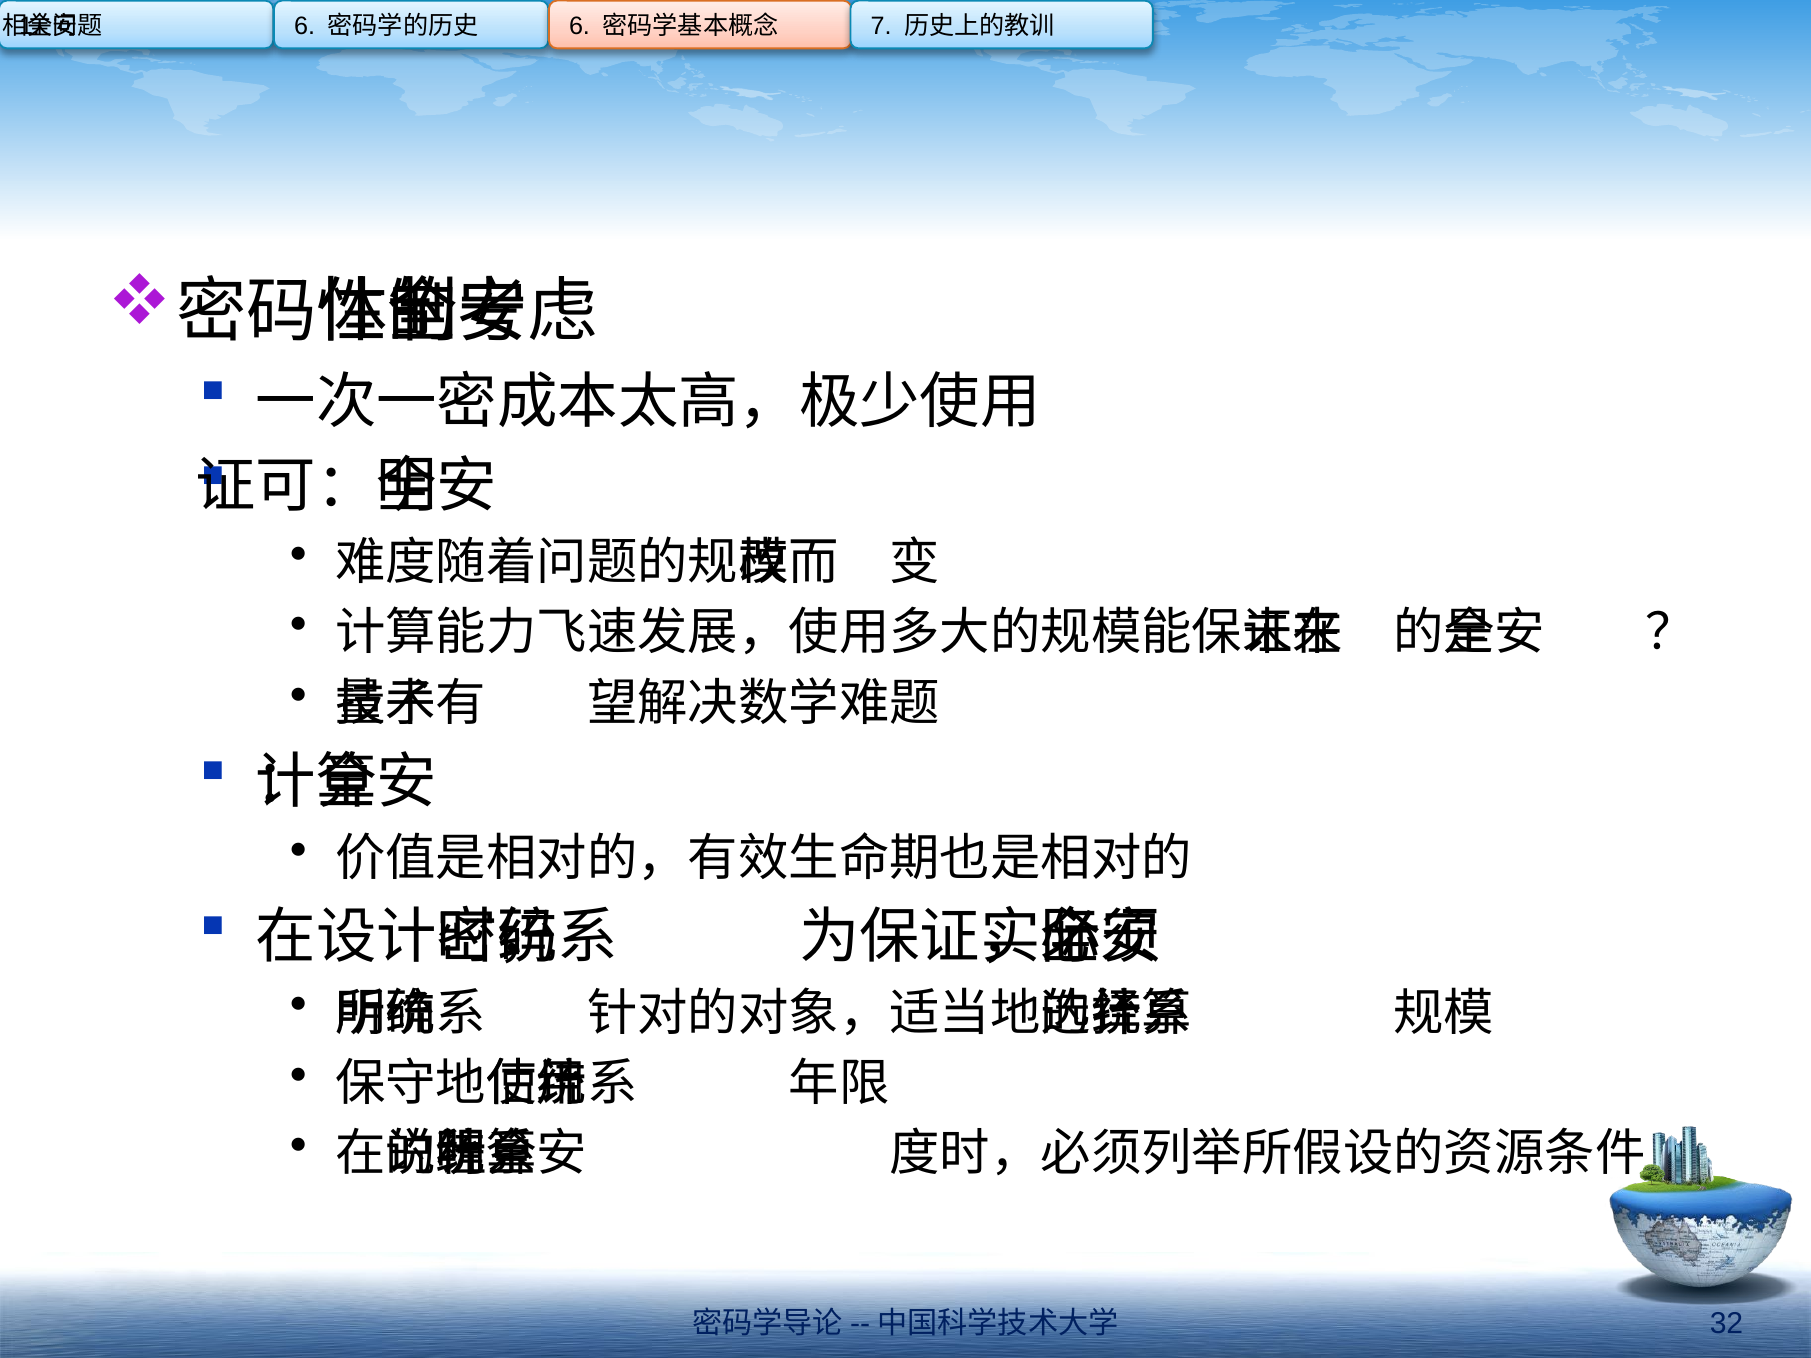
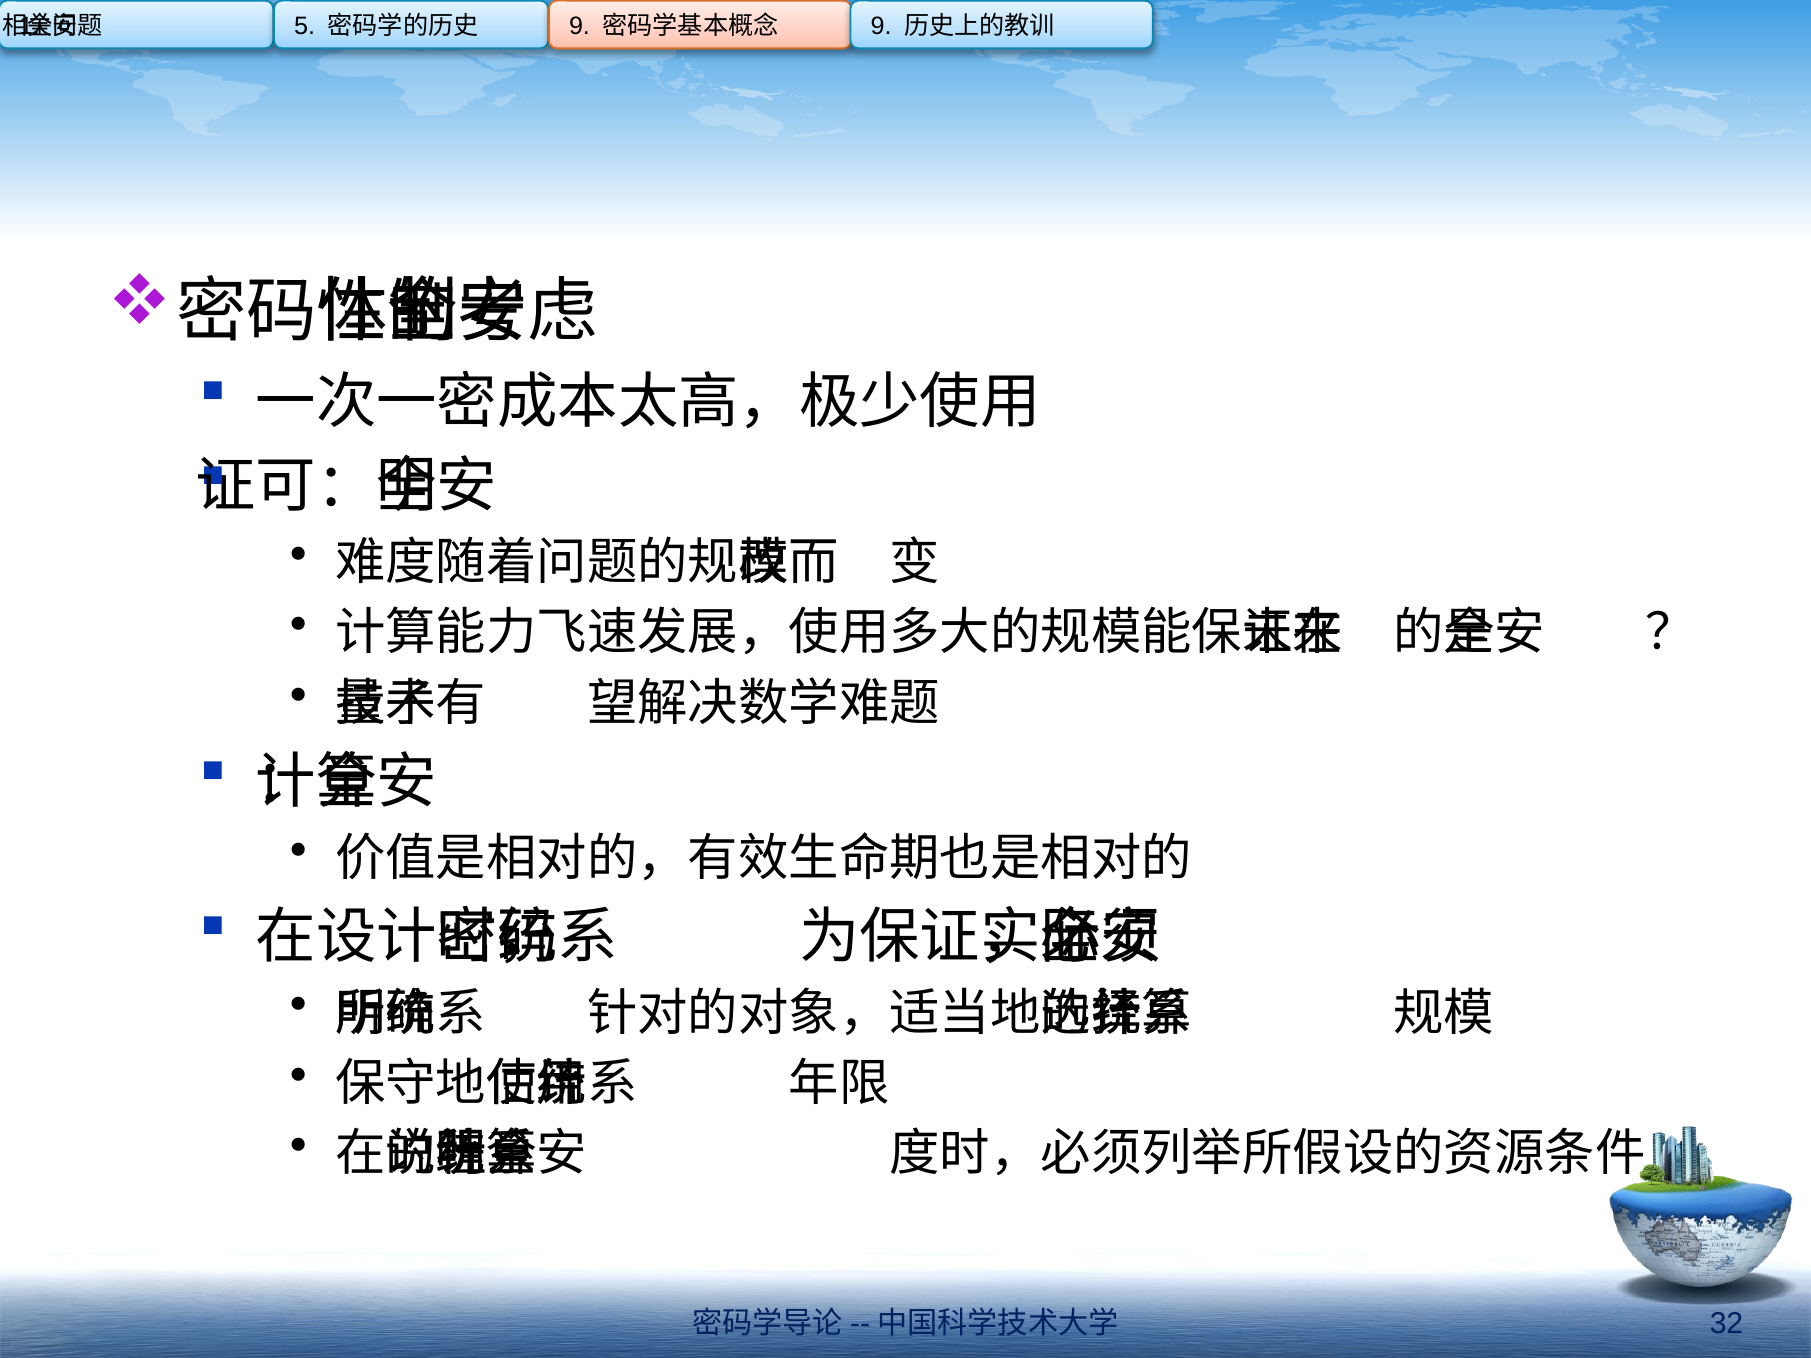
6: 6 -> 5 (305, 26)
6: 6 -> 9 (580, 26)
7: 7 -> 9 (881, 26)
